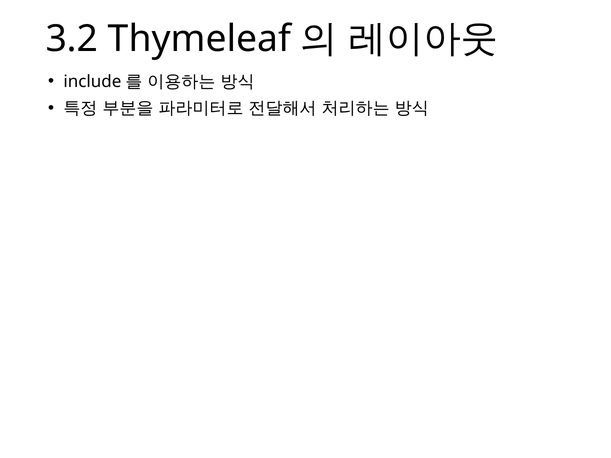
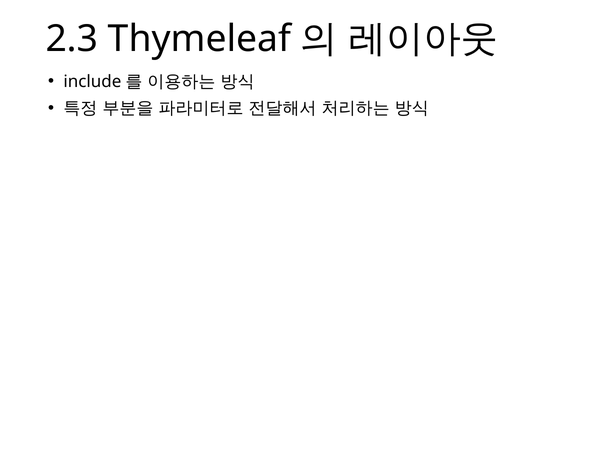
3.2: 3.2 -> 2.3 (72, 39)
